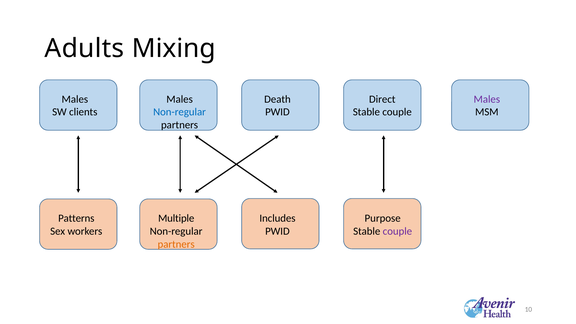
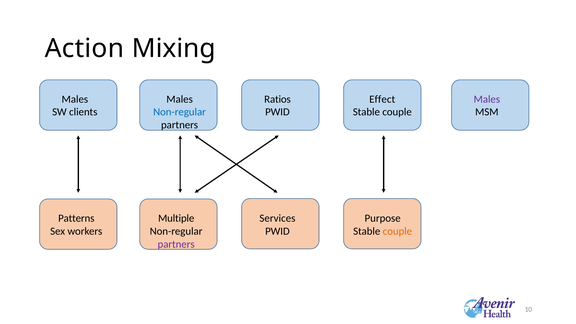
Adults: Adults -> Action (84, 48)
Death: Death -> Ratios (278, 99)
Direct: Direct -> Effect (382, 99)
Includes: Includes -> Services (277, 218)
couple colour: purple -> orange (397, 231)
partners colour: orange -> purple (176, 244)
